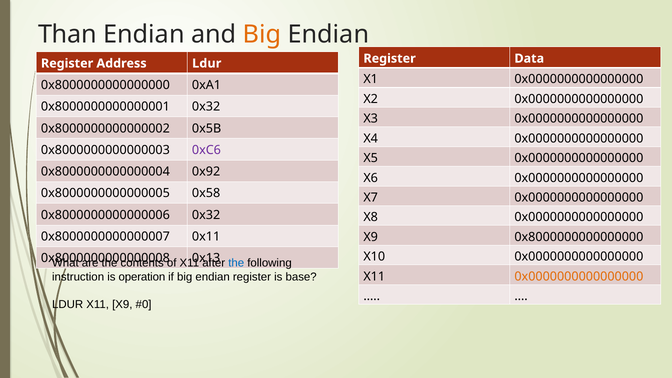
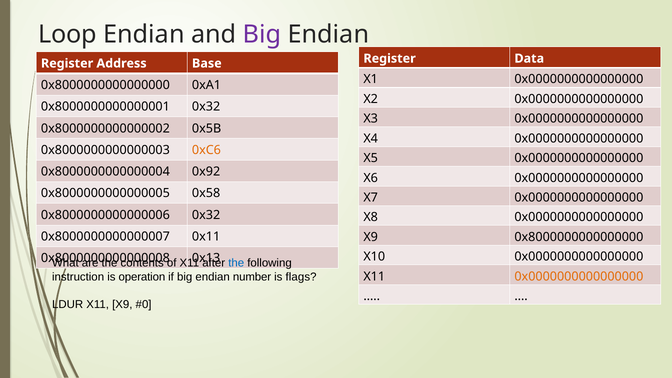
Than: Than -> Loop (68, 34)
Big colour: orange -> purple (262, 34)
Address Ldur: Ldur -> Base (207, 63)
0xC6 colour: purple -> orange (206, 150)
if big endian register: register -> number (252, 277)
base: base -> flags (301, 277)
